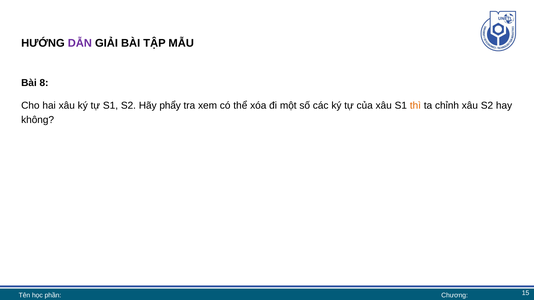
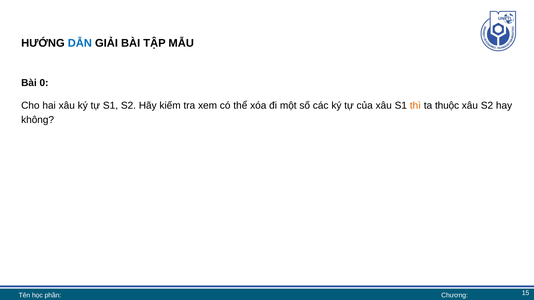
DẪN colour: purple -> blue (80, 43)
8: 8 -> 0 (44, 83)
phẩy: phẩy -> kiếm (170, 106)
chỉnh: chỉnh -> thuộc (447, 106)
